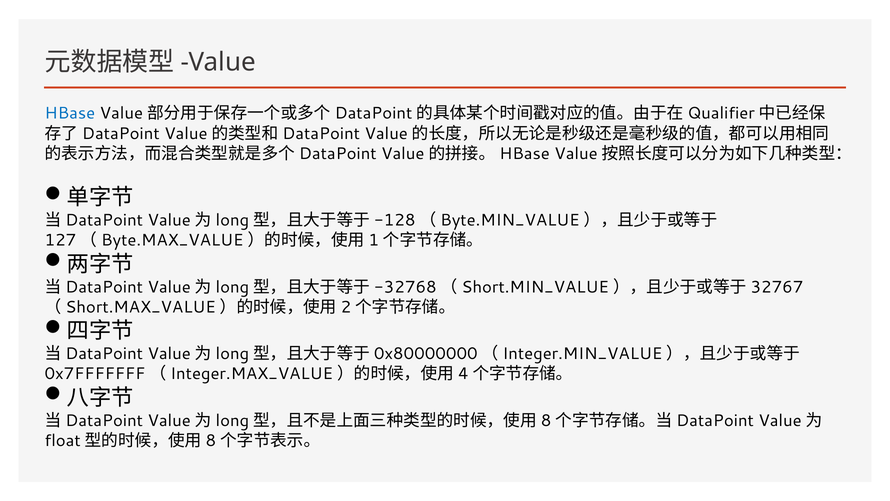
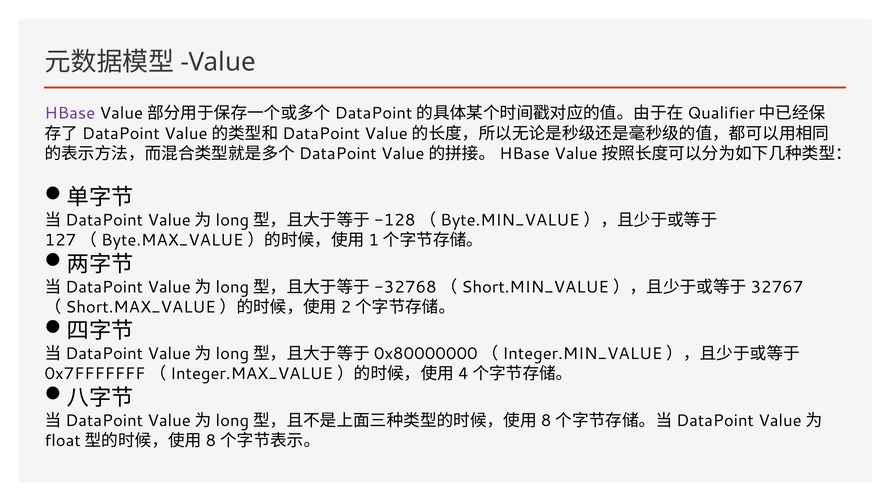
HBase colour: blue -> purple (70, 113)
